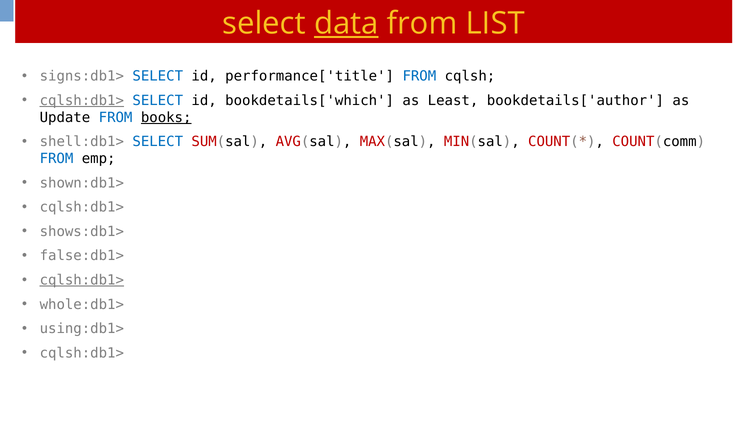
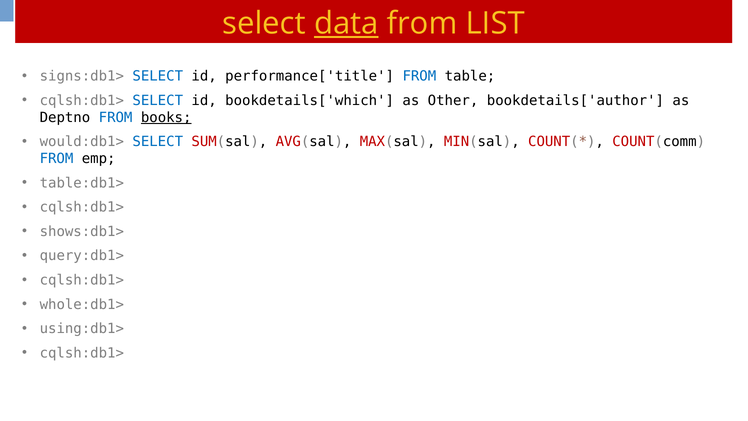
cqlsh: cqlsh -> table (470, 76)
cqlsh:db1> underline: present -> none (82, 101)
Least: Least -> Other (453, 101)
Update: Update -> Deptno (65, 117)
shell:db1>: shell:db1> -> would:db1> (82, 142)
shown:db1>: shown:db1> -> table:db1> (82, 183)
false:db1>: false:db1> -> query:db1> (82, 256)
cqlsh:db1> underline: present -> none (82, 280)
